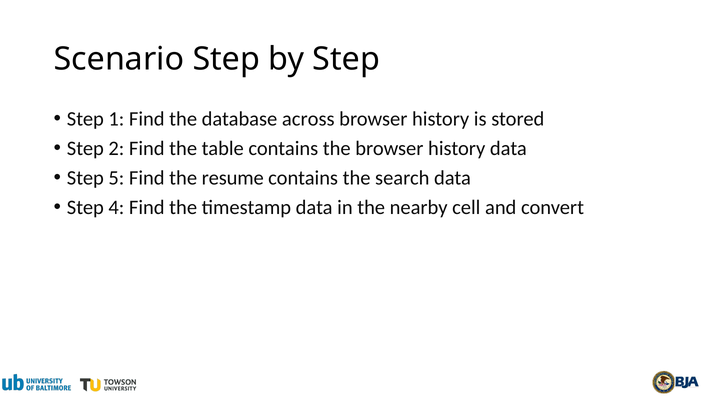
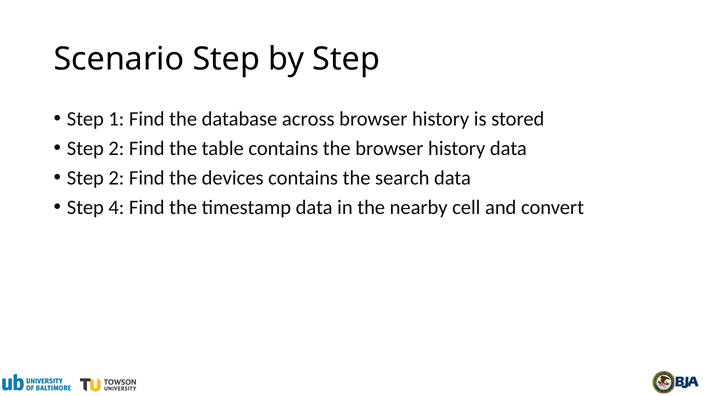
5: 5 -> 2 (116, 178)
resume: resume -> devices (233, 178)
